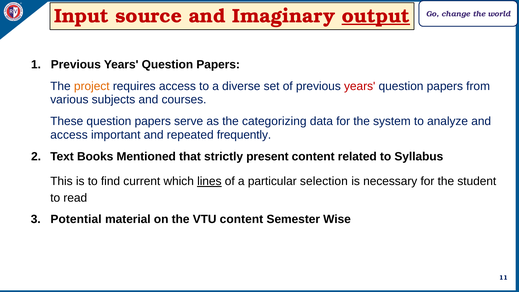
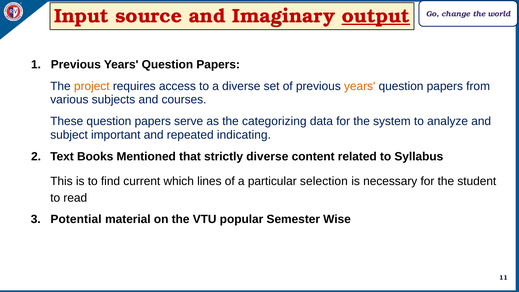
years colour: red -> orange (360, 86)
access: access -> subject (69, 135)
frequently: frequently -> indicating (244, 135)
strictly present: present -> diverse (267, 157)
lines underline: present -> none (209, 181)
VTU content: content -> popular (242, 219)
